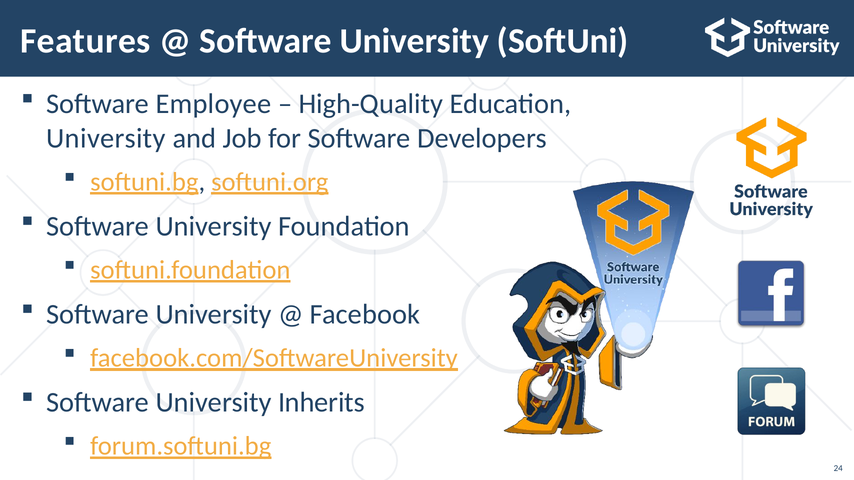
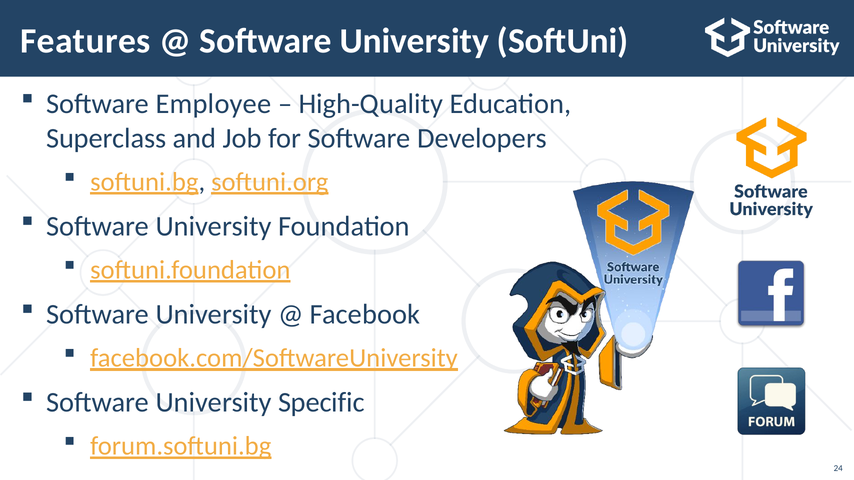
University: University -> Superclass (106, 138)
Inherits: Inherits -> Specific (321, 403)
